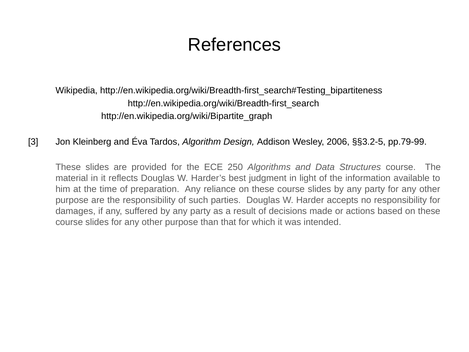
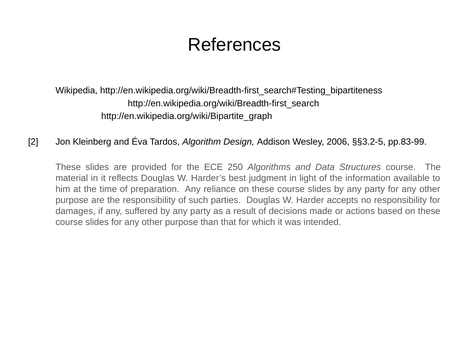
3: 3 -> 2 (33, 142)
pp.79-99: pp.79-99 -> pp.83-99 (407, 142)
